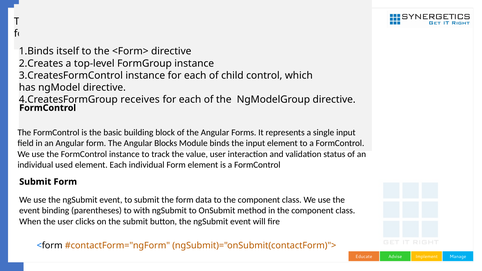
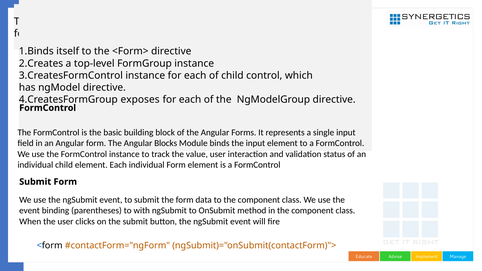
receives: receives -> exposes (140, 100)
individual used: used -> child (64, 165)
